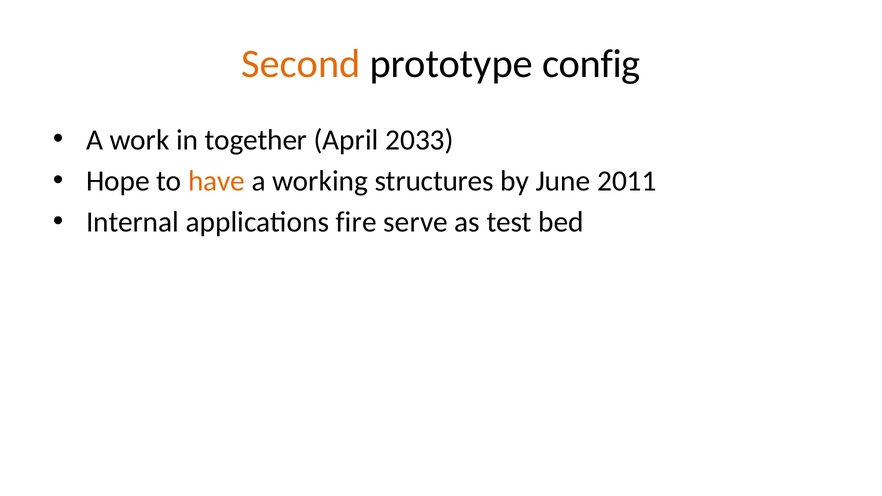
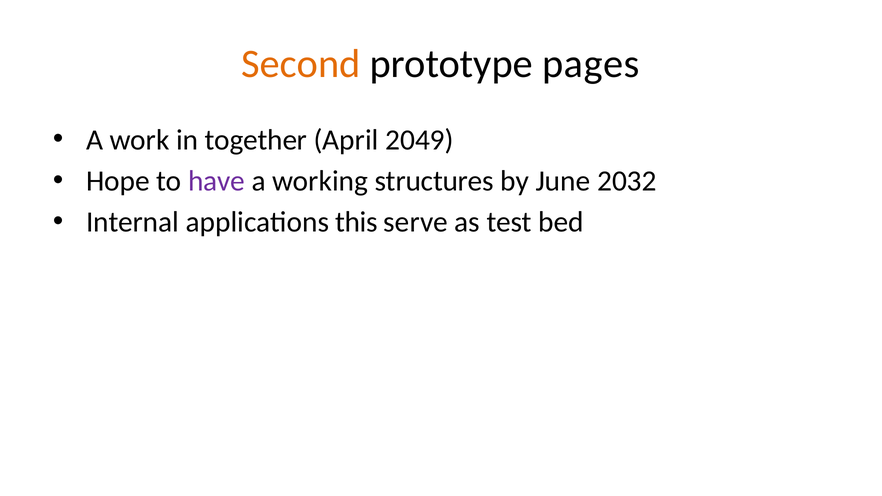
config: config -> pages (591, 64)
2033: 2033 -> 2049 (419, 140)
have colour: orange -> purple (217, 181)
2011: 2011 -> 2032 (627, 181)
fire: fire -> this (356, 222)
